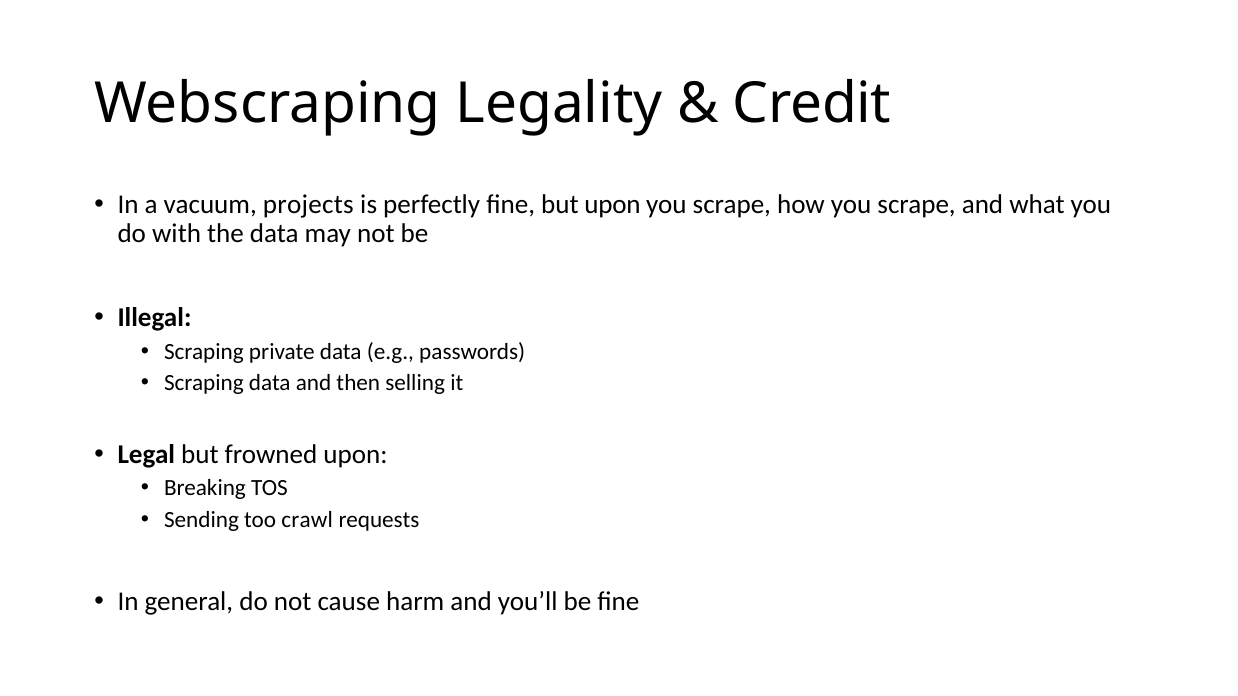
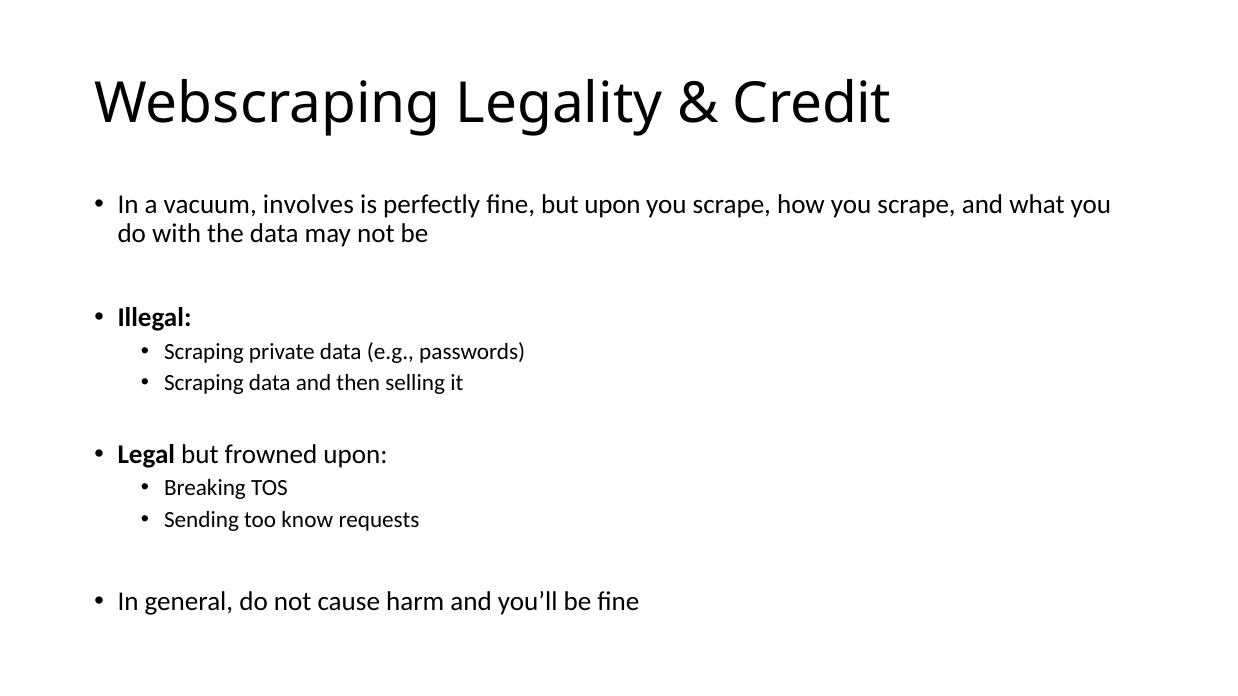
projects: projects -> involves (308, 204)
crawl: crawl -> know (307, 520)
